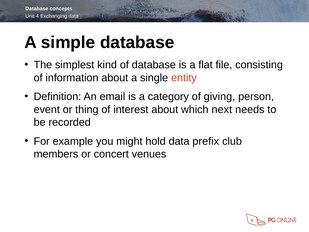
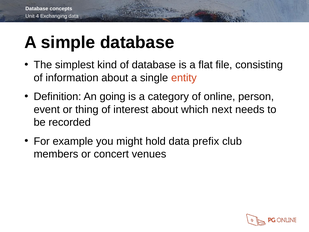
email: email -> going (113, 97)
giving: giving -> online (220, 97)
